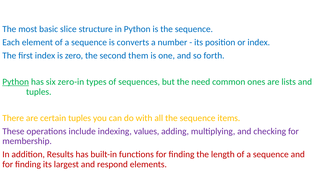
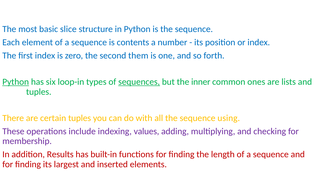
converts: converts -> contents (133, 43)
zero-in: zero-in -> loop-in (71, 82)
sequences underline: none -> present (139, 82)
need: need -> inner (201, 82)
items: items -> using (229, 119)
respond: respond -> inserted (112, 165)
